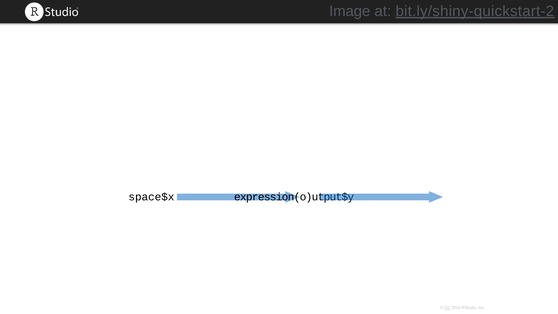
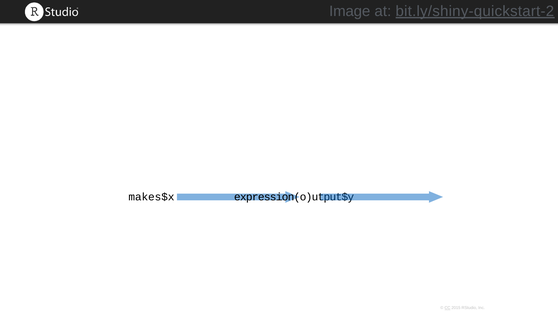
space$x: space$x -> makes$x (151, 197)
